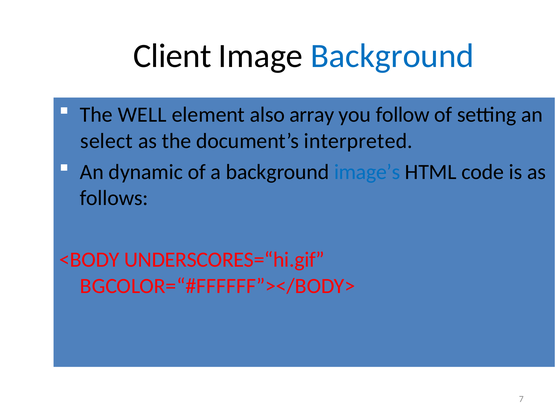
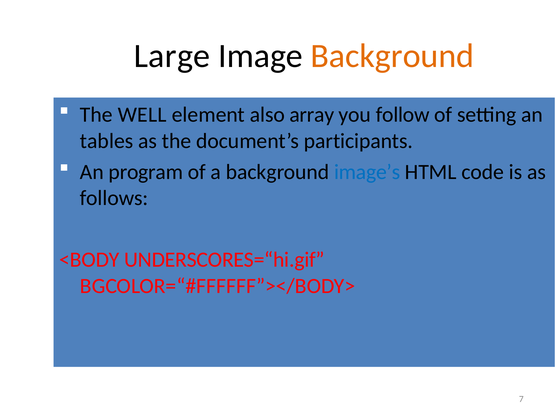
Client: Client -> Large (172, 56)
Background colour: blue -> orange (392, 56)
select: select -> tables (107, 141)
interpreted: interpreted -> participants (359, 141)
dynamic: dynamic -> program (146, 172)
